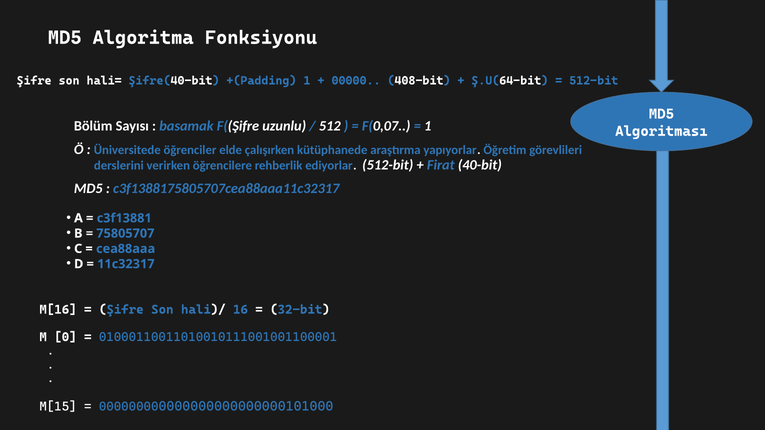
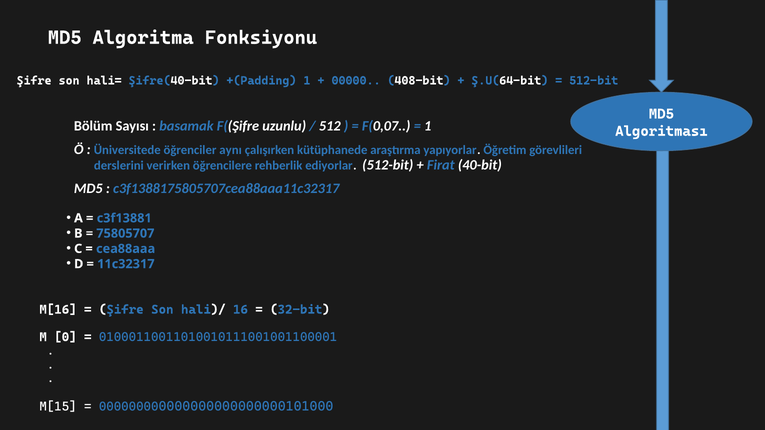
elde: elde -> aynı (231, 150)
